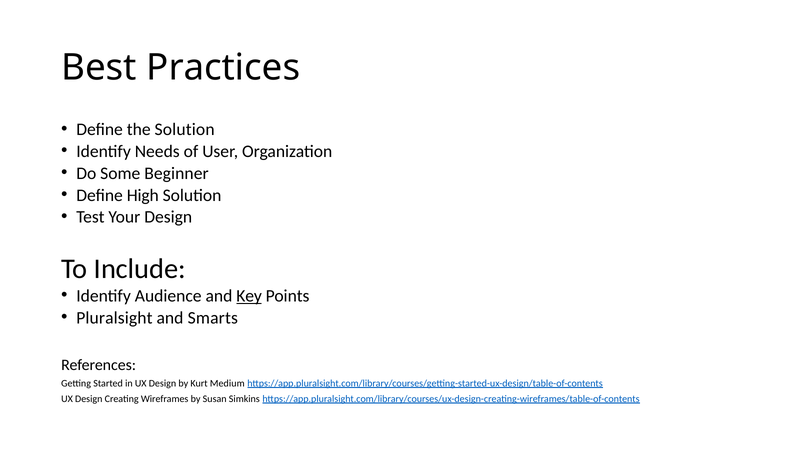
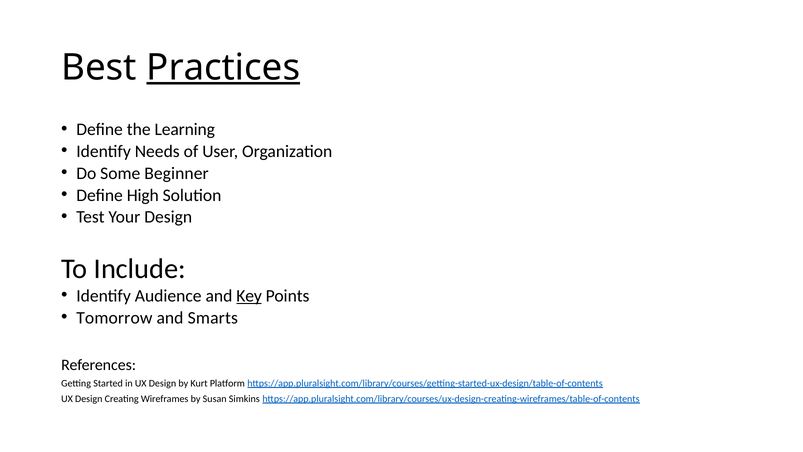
Practices underline: none -> present (223, 67)
the Solution: Solution -> Learning (185, 130)
Pluralsight: Pluralsight -> Tomorrow (114, 318)
Medium: Medium -> Platform (227, 383)
